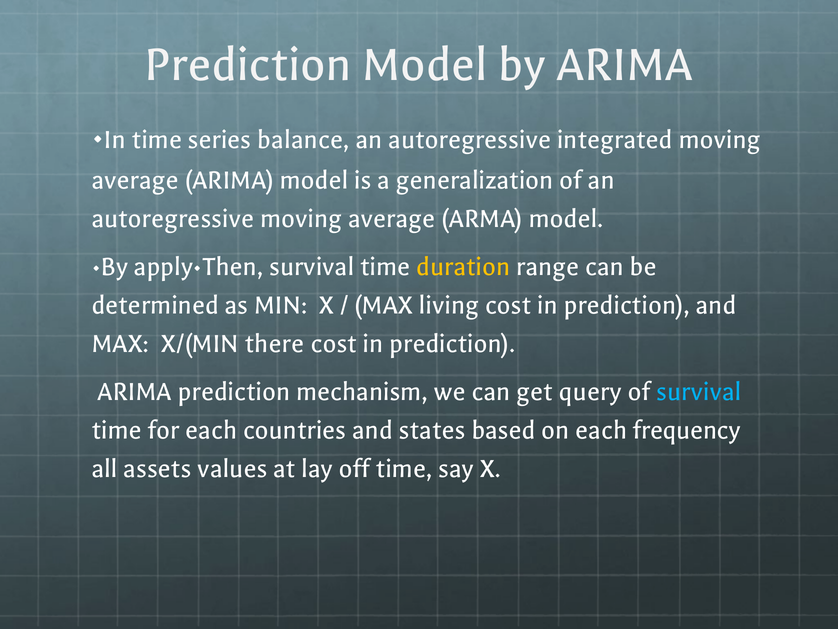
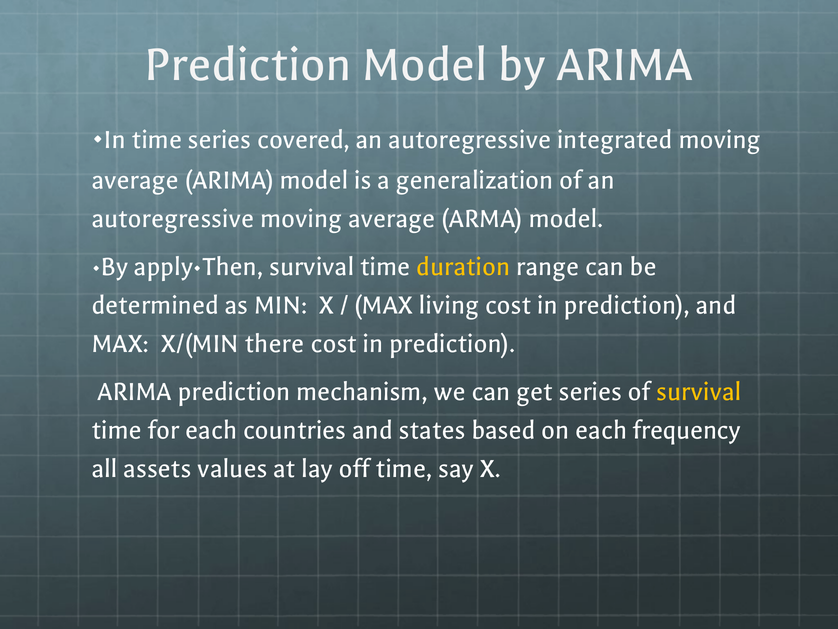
balance: balance -> covered (304, 139)
get query: query -> series (590, 391)
survival colour: light blue -> yellow (699, 391)
